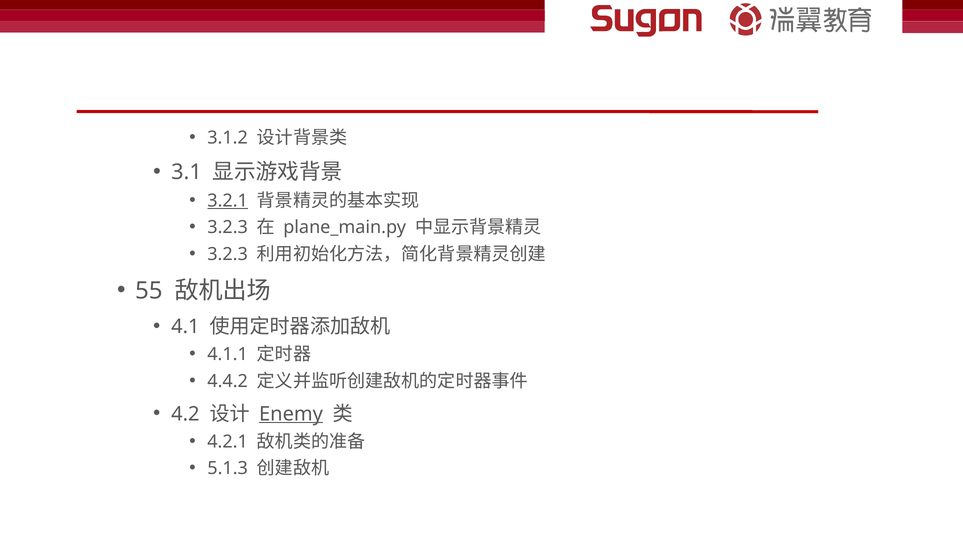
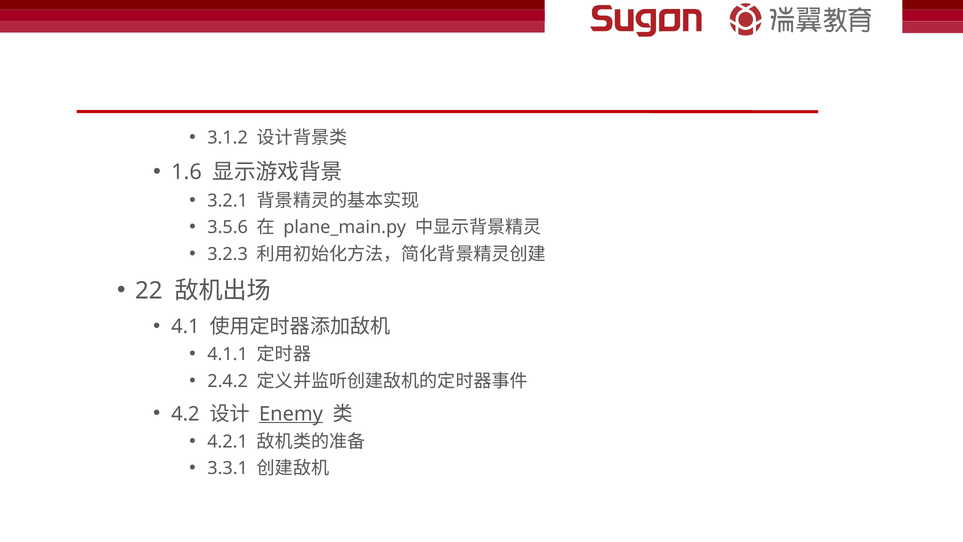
3.1: 3.1 -> 1.6 (186, 172)
3.2.1 underline: present -> none (228, 201)
3.2.3: 3.2.3 -> 3.5.6 (228, 227)
55: 55 -> 22 (149, 290)
4.4.2: 4.4.2 -> 2.4.2 (228, 381)
5.1.3: 5.1.3 -> 3.3.1 (228, 468)
